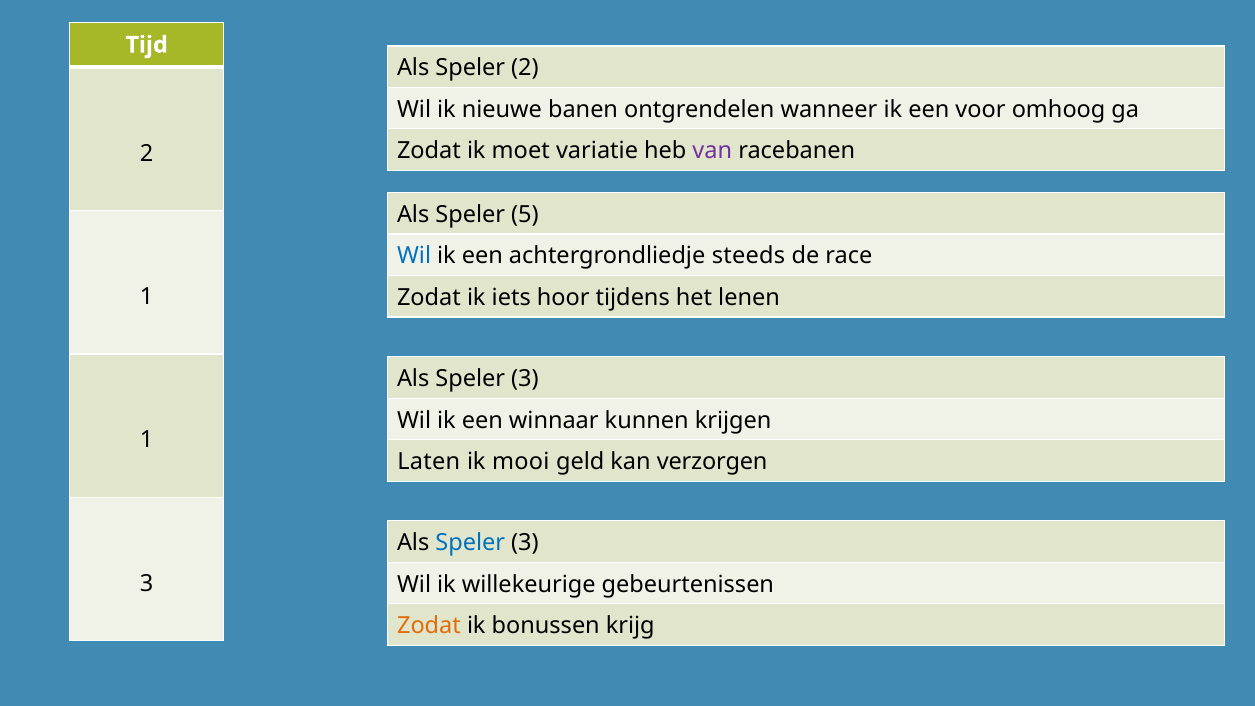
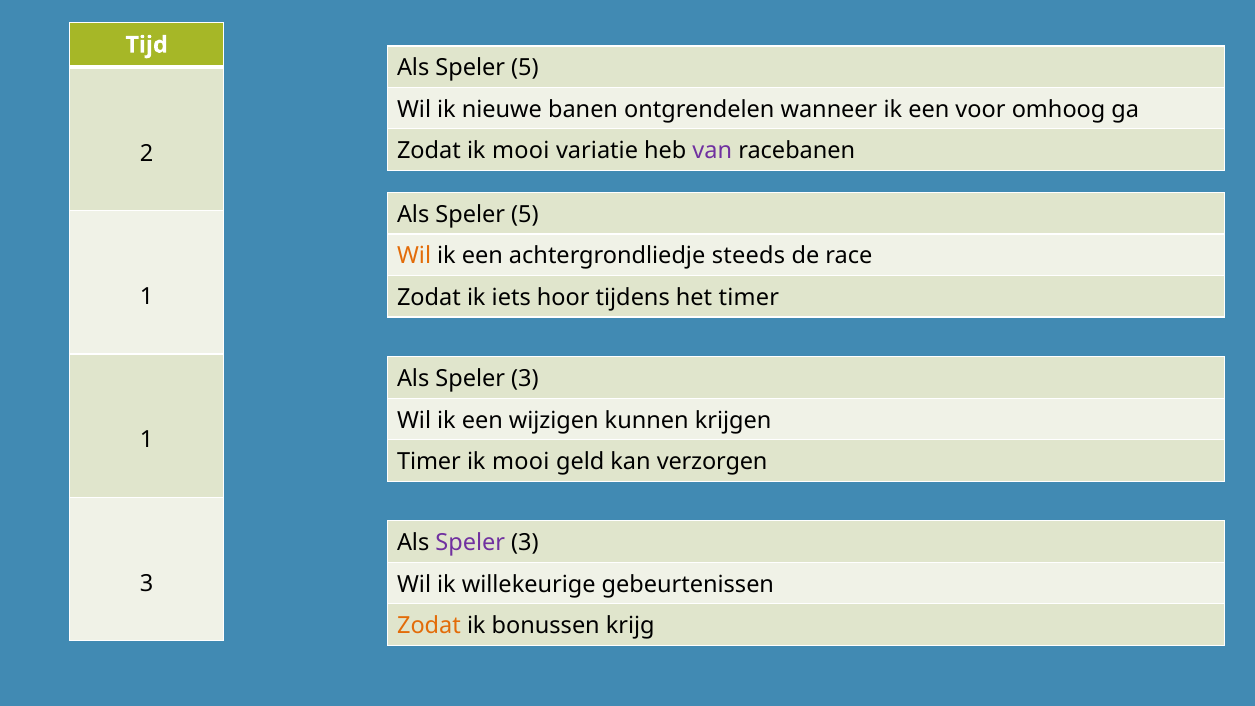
2: 2 -> 5 (525, 68)
Zodat ik moet: moet -> mooi (521, 151)
Wil colour: blue -> orange (414, 256)
het lenen: lenen -> timer (749, 298)
winnaar: winnaar -> wijzigen (554, 420)
Laten: Laten -> Timer (429, 462)
Speler colour: blue -> purple (470, 543)
